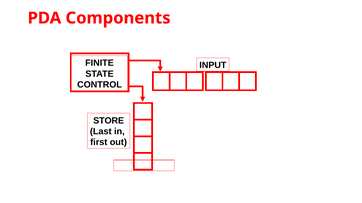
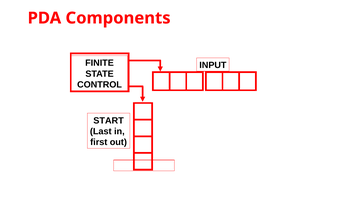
STORE: STORE -> START (109, 121)
